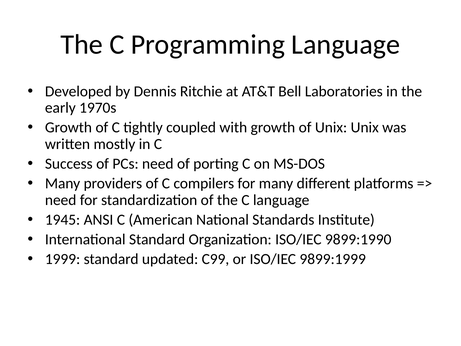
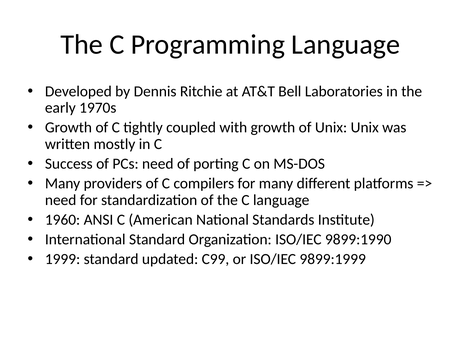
1945: 1945 -> 1960 (63, 220)
